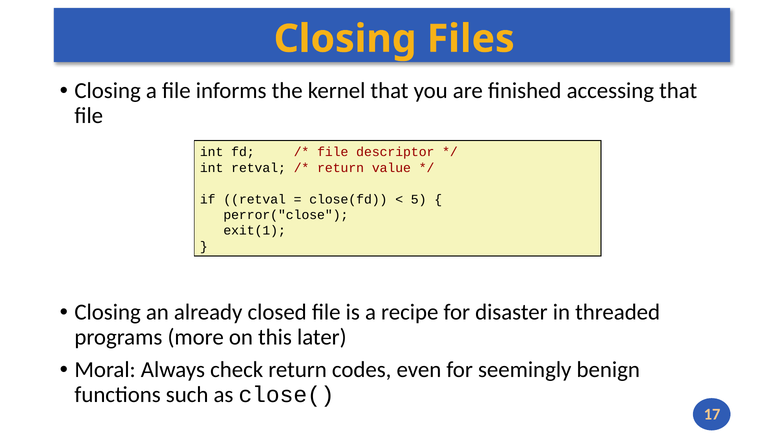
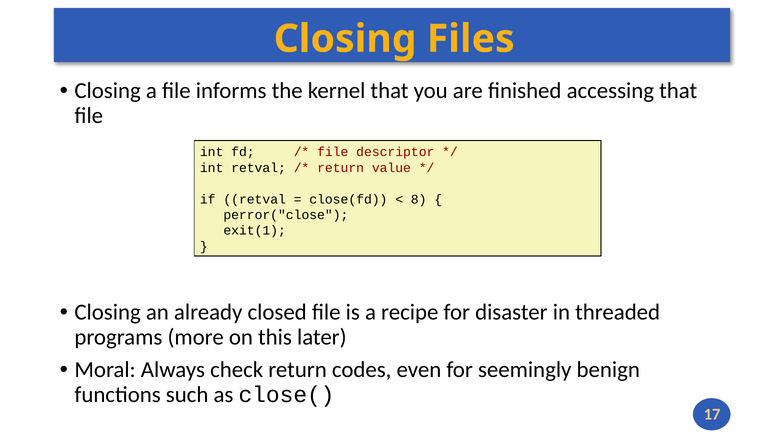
5: 5 -> 8 (419, 199)
